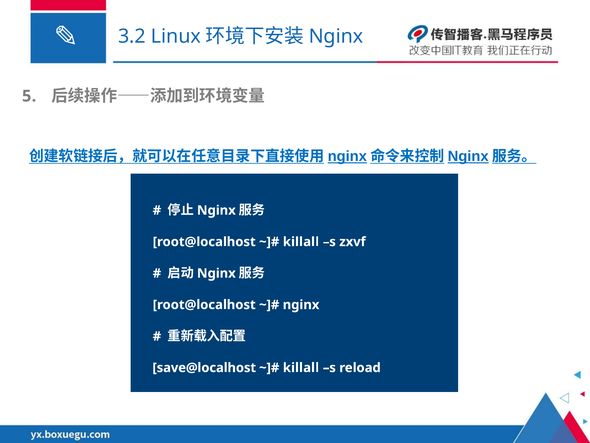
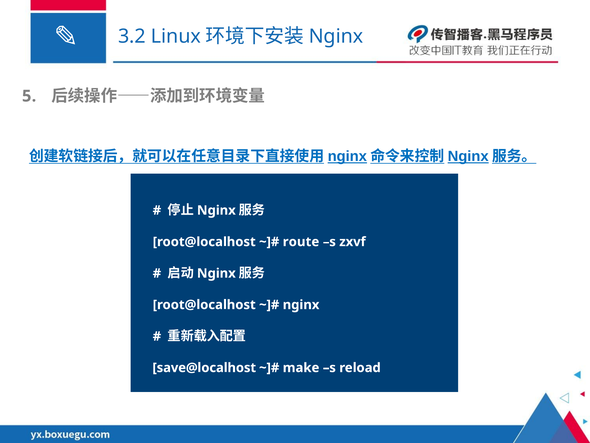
killall: killall -> route (301, 242)
killall: killall -> make (301, 367)
